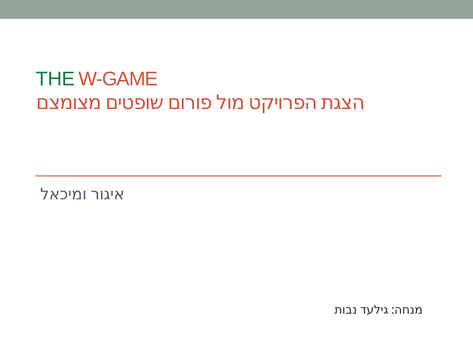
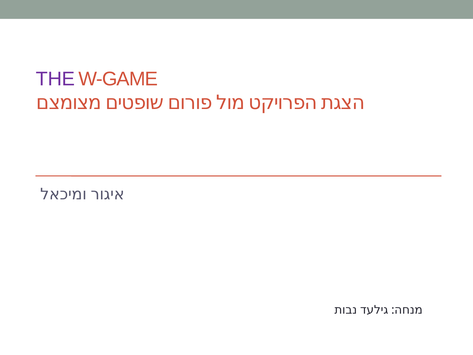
THE colour: green -> purple (55, 79)
